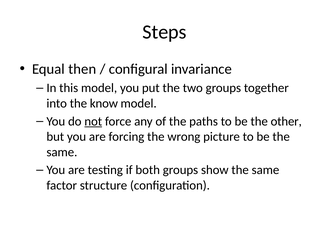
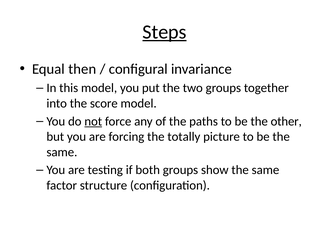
Steps underline: none -> present (165, 32)
know: know -> score (104, 103)
wrong: wrong -> totally (184, 137)
